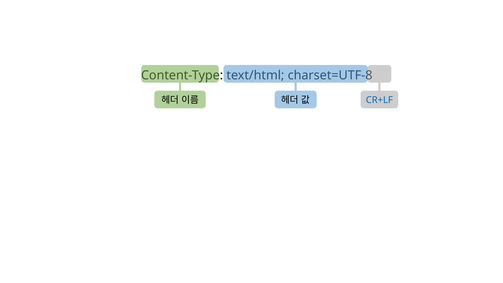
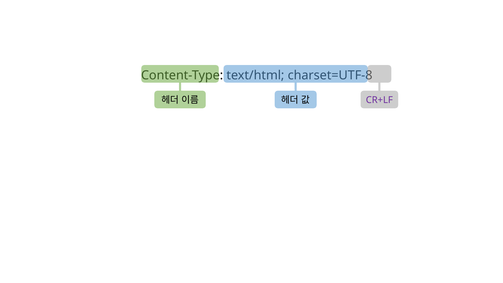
CR+LF colour: blue -> purple (379, 100)
